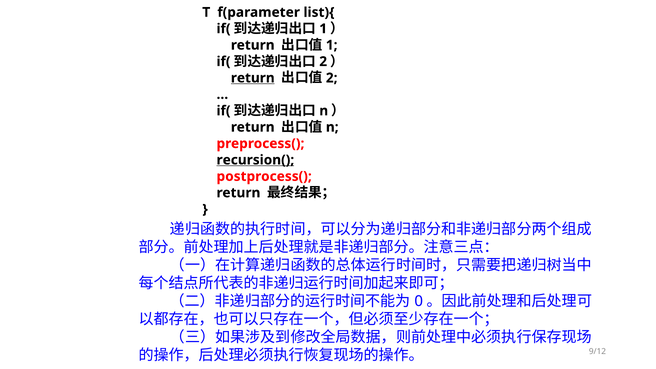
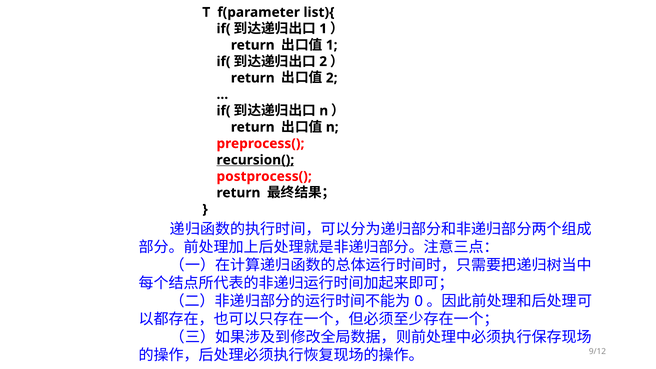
return underline: present -> none (253, 78)
